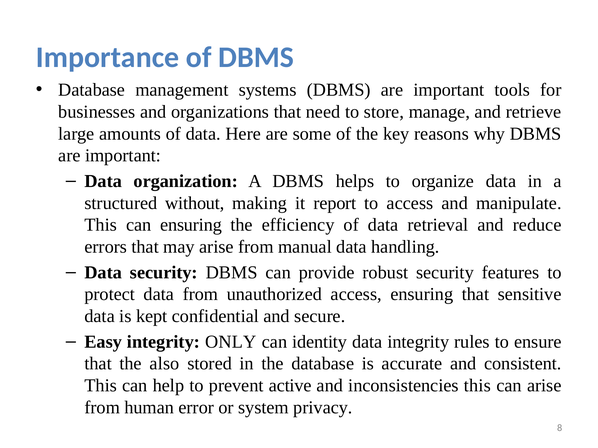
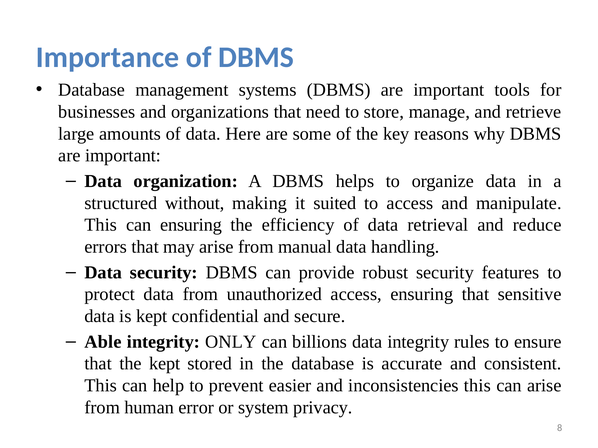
report: report -> suited (335, 203)
Easy: Easy -> Able (103, 342)
identity: identity -> billions (320, 342)
the also: also -> kept (165, 364)
active: active -> easier (290, 386)
